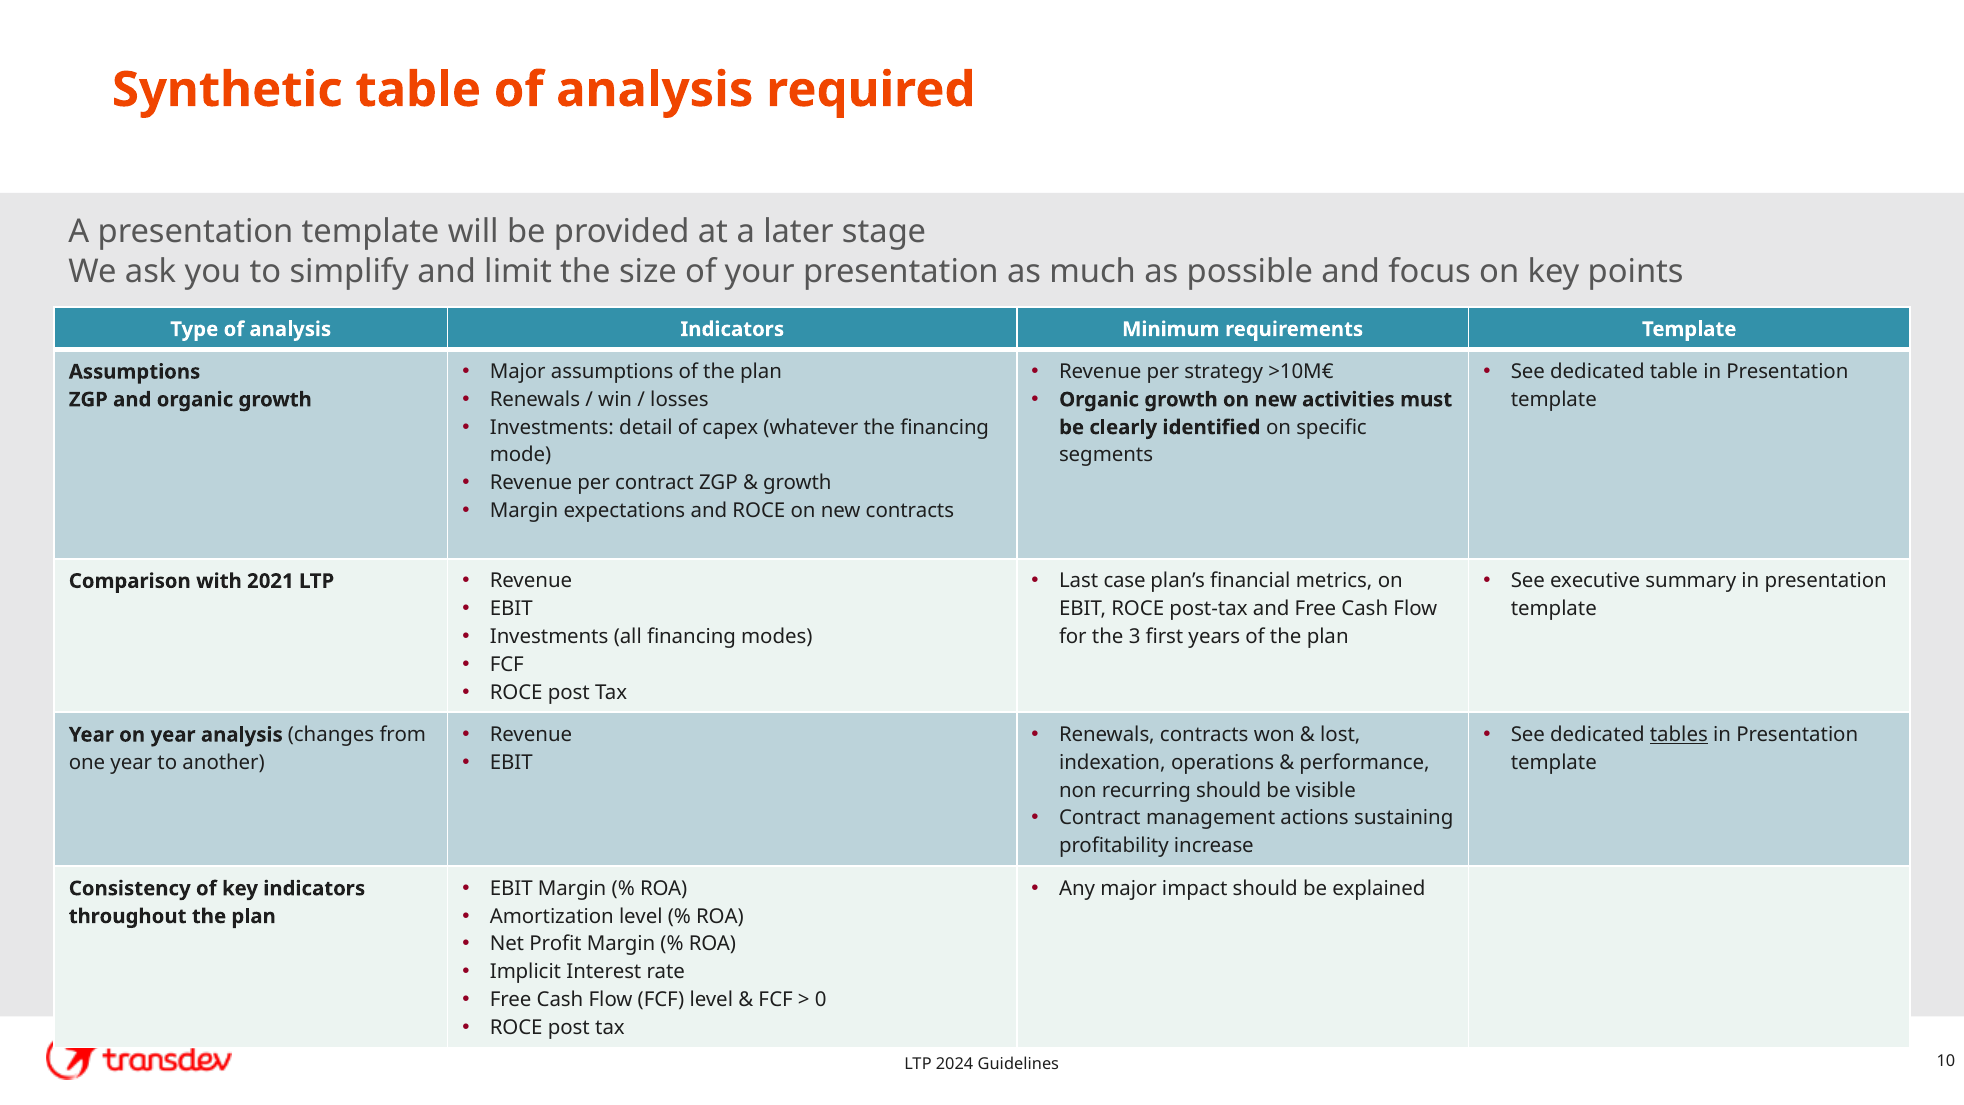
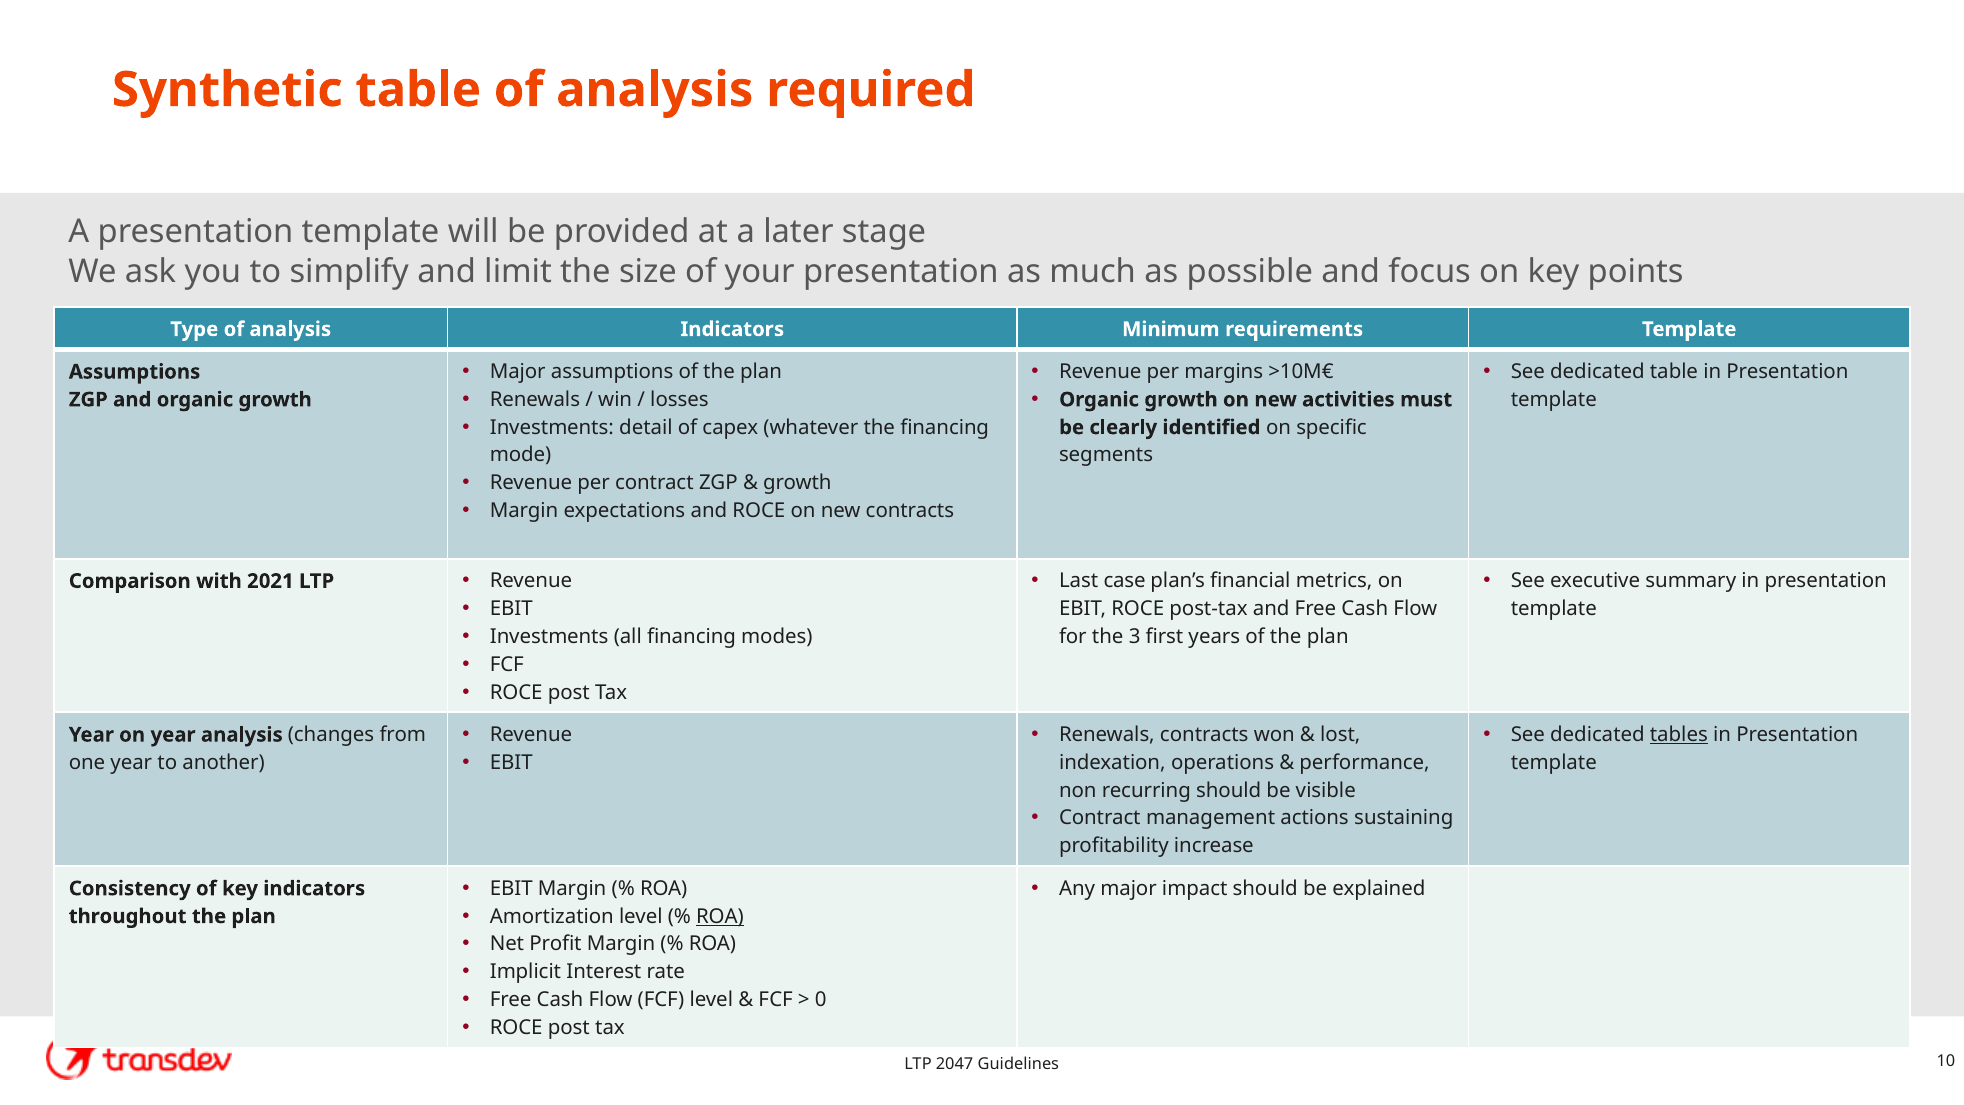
strategy: strategy -> margins (1224, 372)
ROA underline: none -> present (720, 916)
2024: 2024 -> 2047 (955, 1064)
